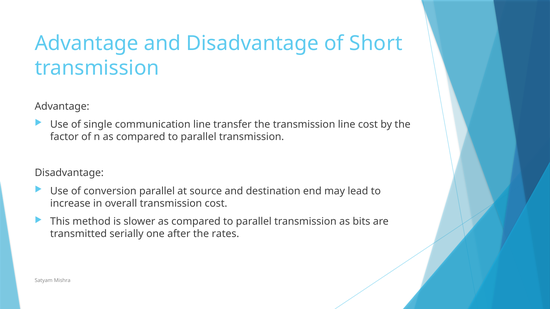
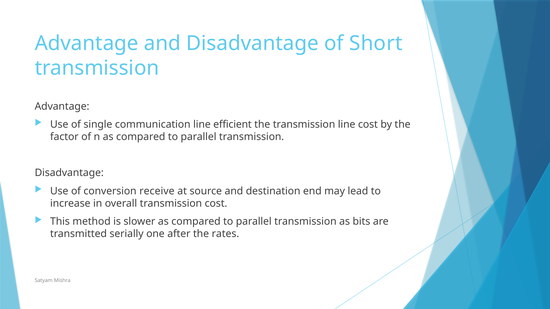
transfer: transfer -> efficient (233, 125)
conversion parallel: parallel -> receive (157, 191)
